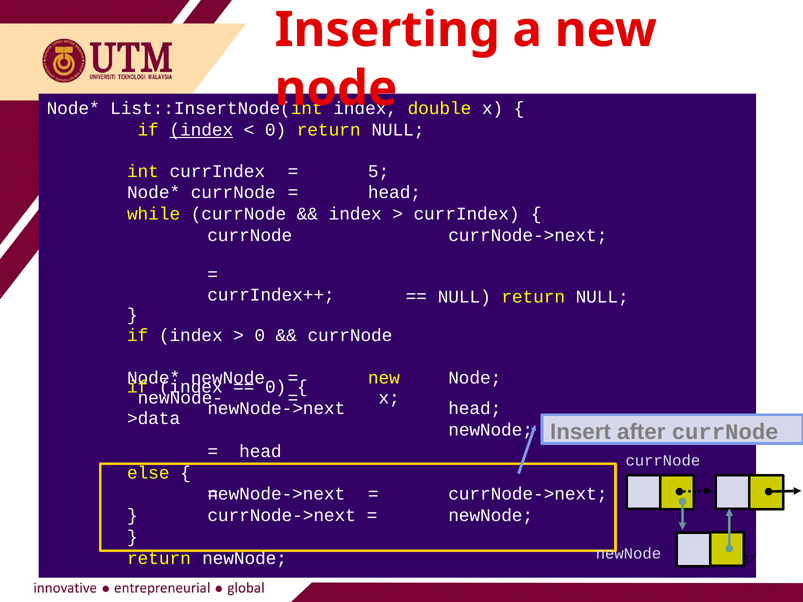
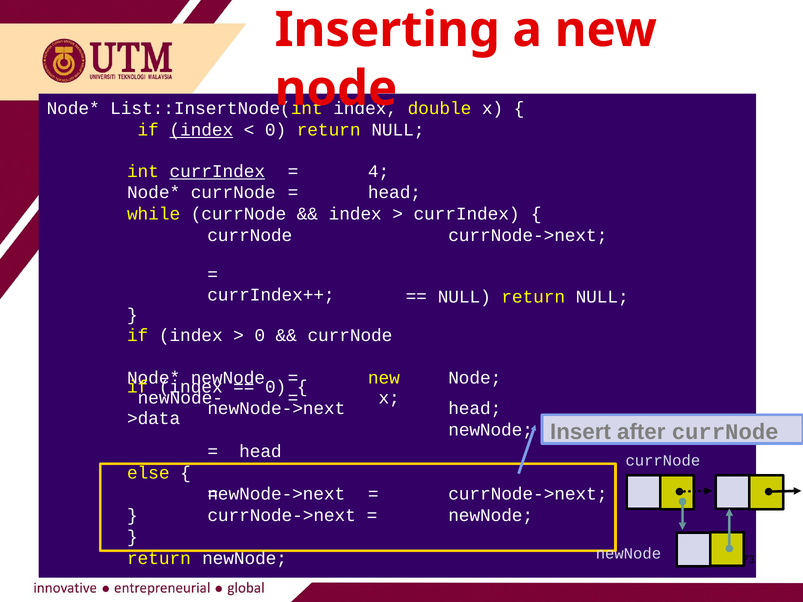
currIndex underline: none -> present (217, 171)
5: 5 -> 4 (379, 171)
37: 37 -> 73 (749, 560)
